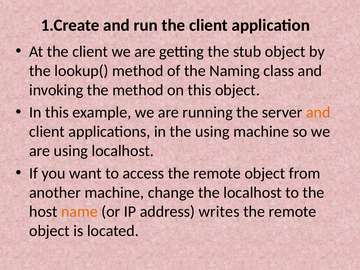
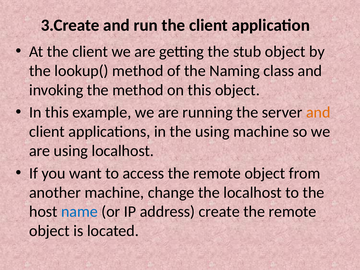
1.Create: 1.Create -> 3.Create (70, 25)
name colour: orange -> blue (79, 212)
writes: writes -> create (219, 212)
